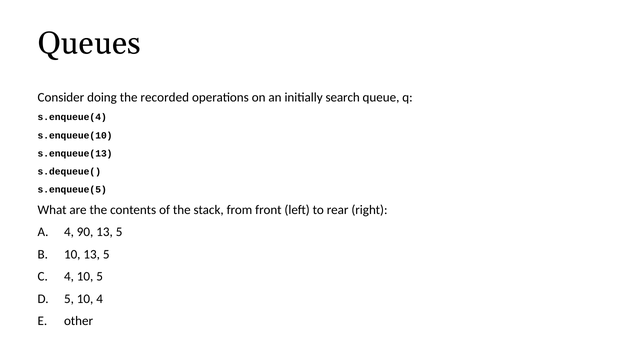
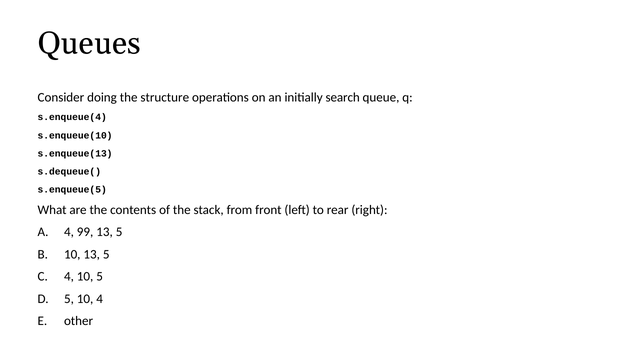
recorded: recorded -> structure (165, 97)
90: 90 -> 99 (85, 232)
